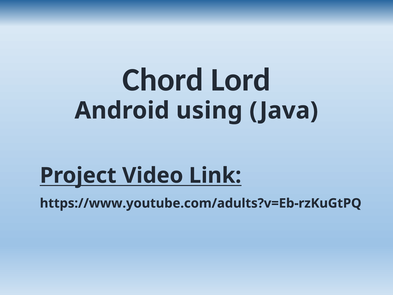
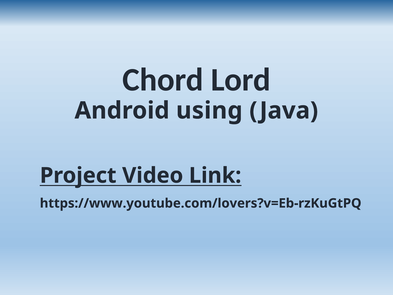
https://www.youtube.com/adults?v=Eb-rzKuGtPQ: https://www.youtube.com/adults?v=Eb-rzKuGtPQ -> https://www.youtube.com/lovers?v=Eb-rzKuGtPQ (201, 203)
